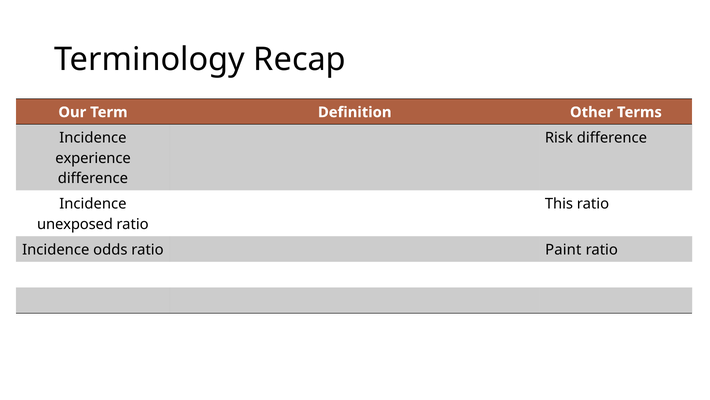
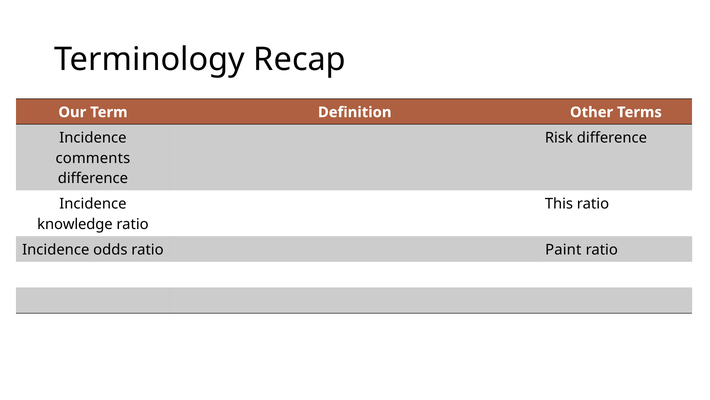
experience: experience -> comments (93, 158)
unexposed: unexposed -> knowledge (75, 224)
